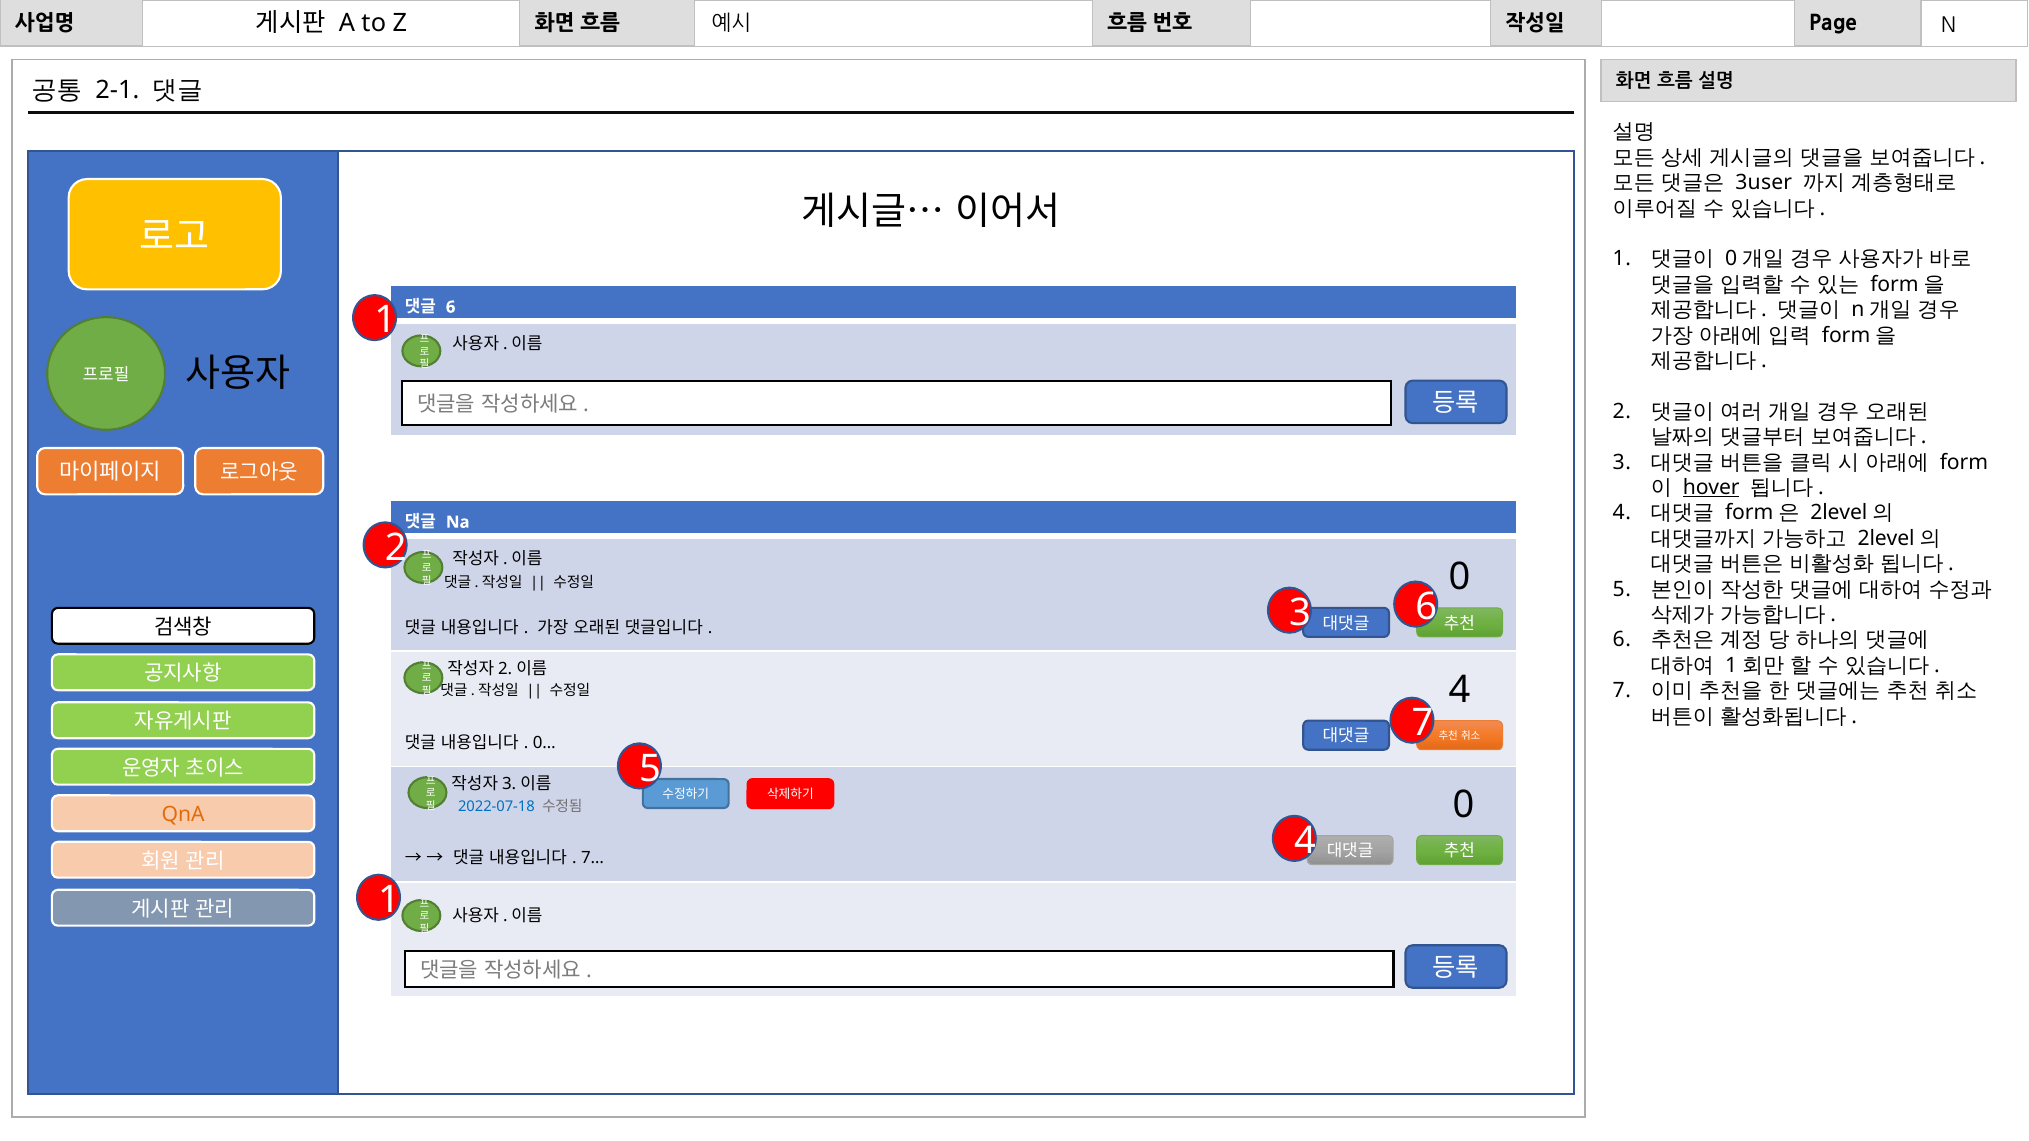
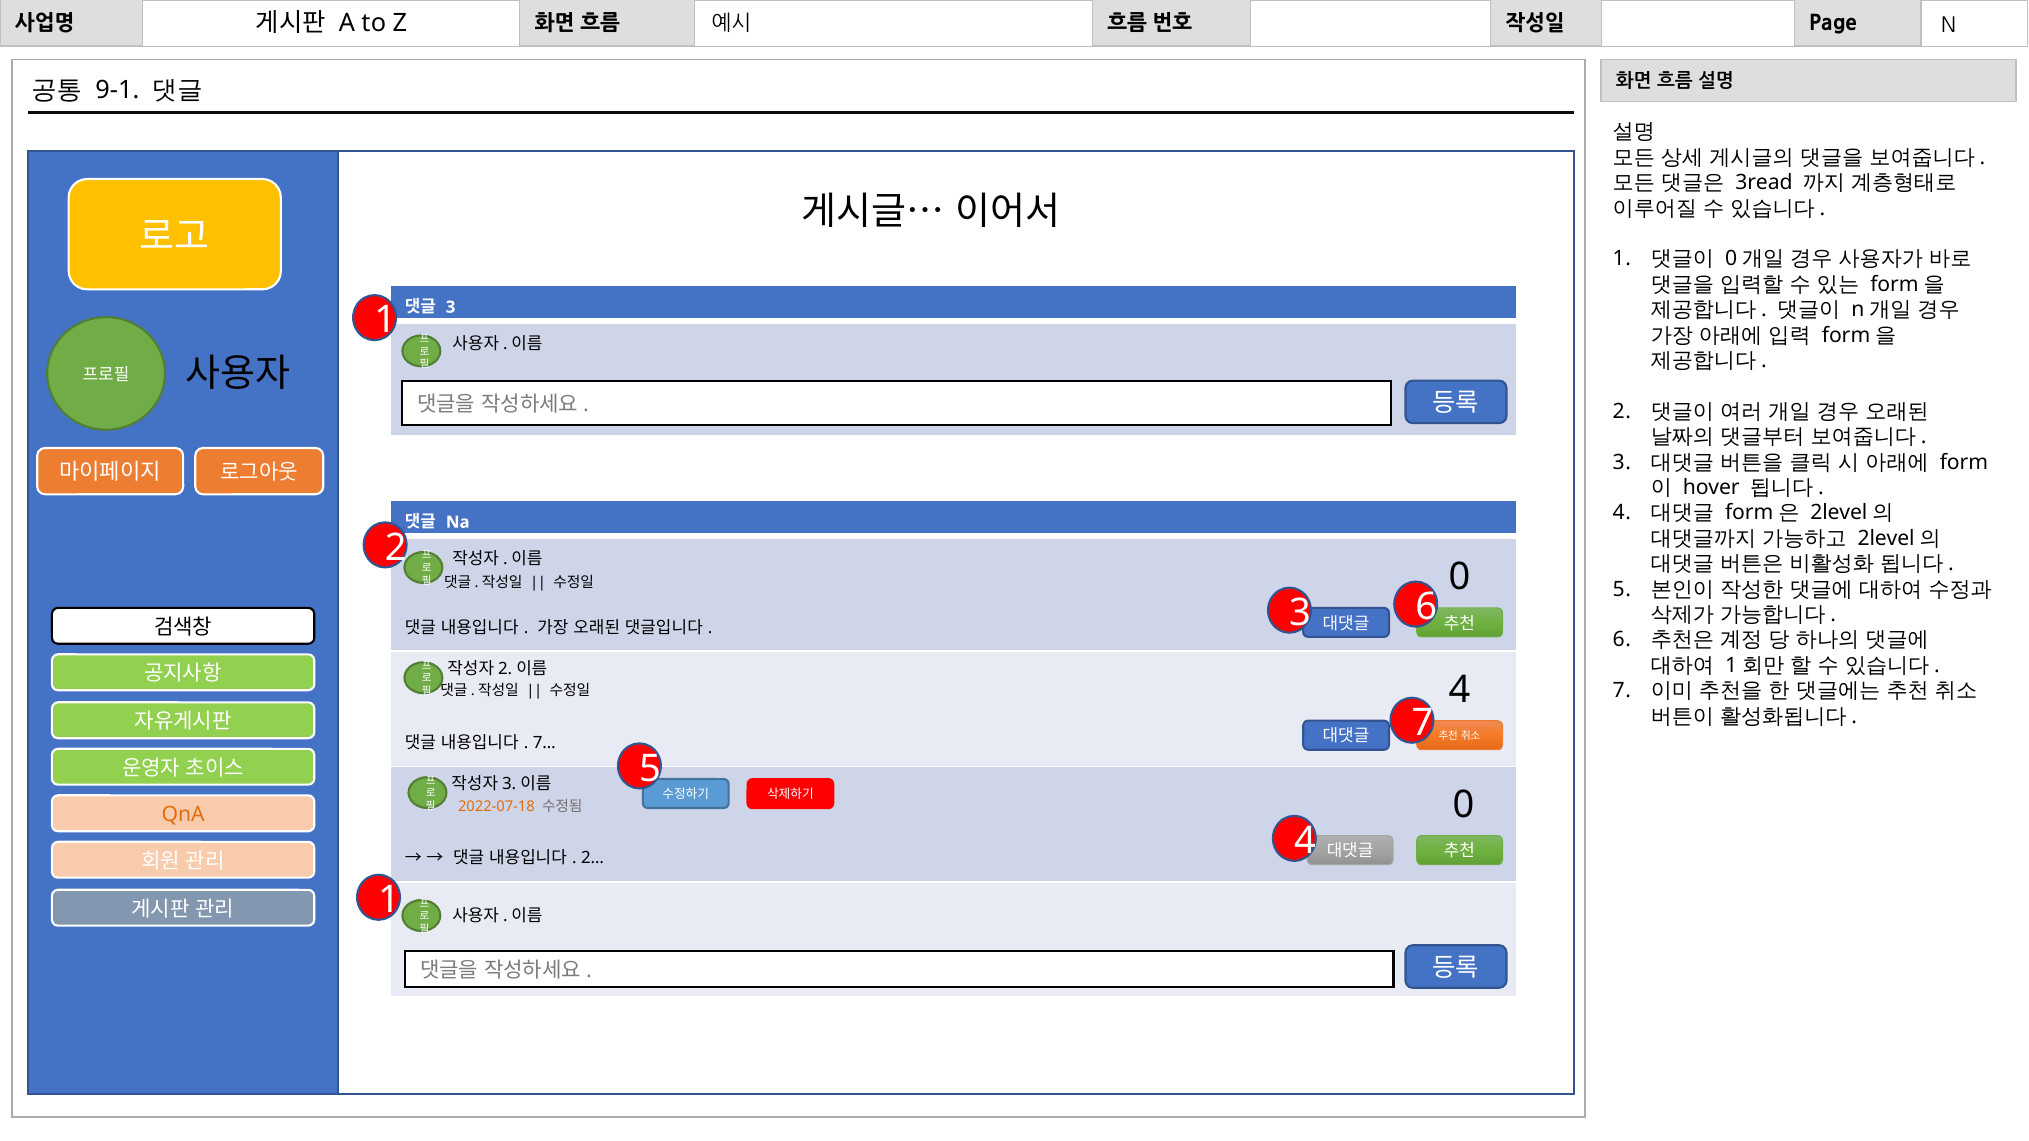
2-1: 2-1 -> 9-1 (117, 91)
3user: 3user -> 3read (1764, 183)
6: 6 -> 3 (451, 307)
hover underline: present -> none (1711, 488)
0…: 0… -> 7… (544, 743)
2022-07-18 colour: blue -> orange (496, 807)
7…: 7… -> 2… (593, 859)
